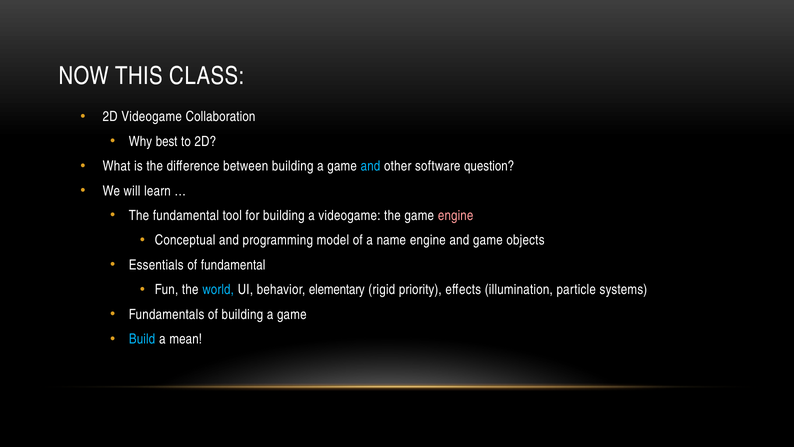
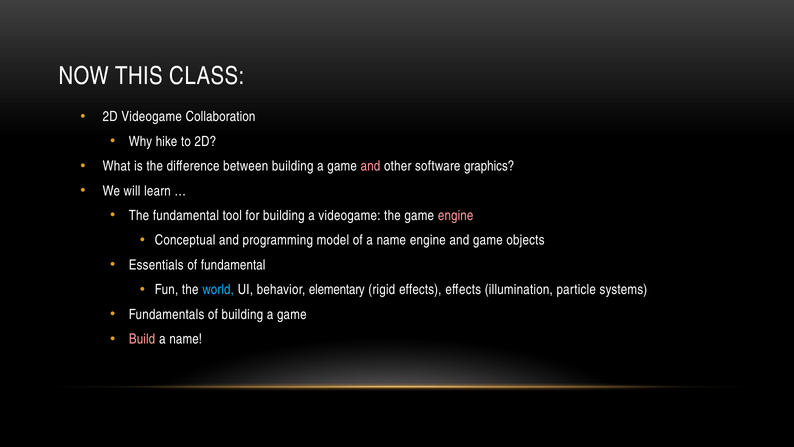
best: best -> hike (167, 141)
and colour: light blue -> pink (370, 166)
question: question -> graphics (489, 166)
rigid priority: priority -> effects (420, 289)
Build colour: light blue -> pink (142, 339)
mean: mean -> name (186, 339)
